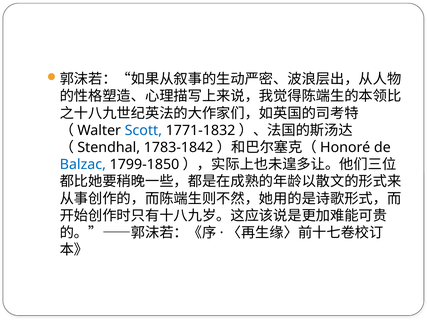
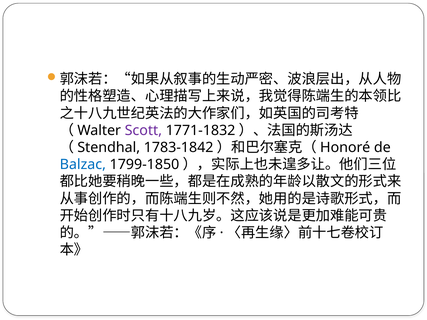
Scott colour: blue -> purple (143, 131)
